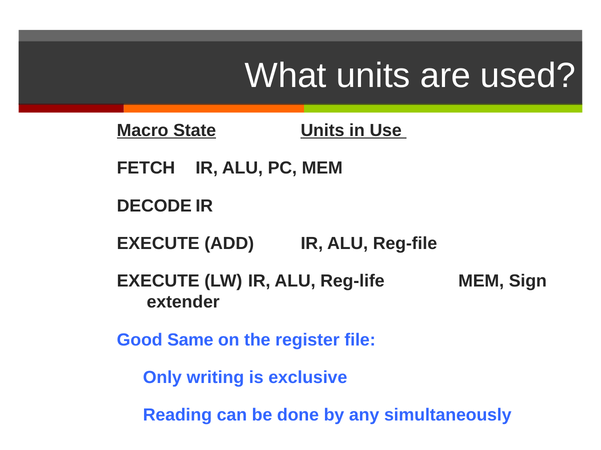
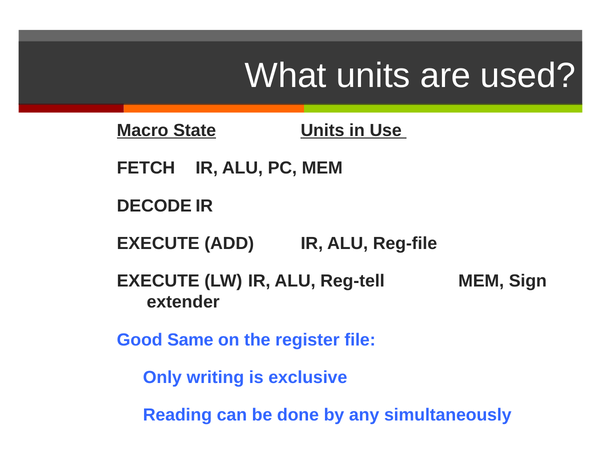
Reg-life: Reg-life -> Reg-tell (352, 282)
